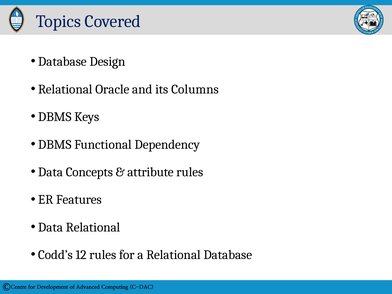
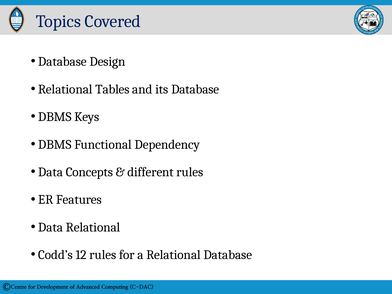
Oracle: Oracle -> Tables (112, 89)
its Columns: Columns -> Database (195, 89)
attribute: attribute -> different (151, 172)
